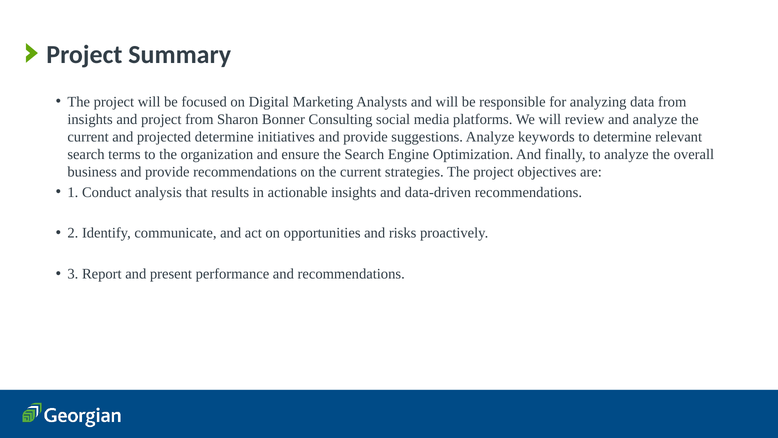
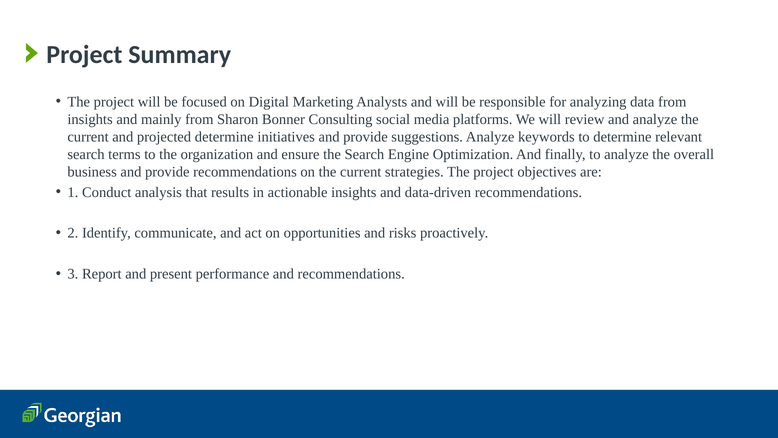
and project: project -> mainly (161, 119)
